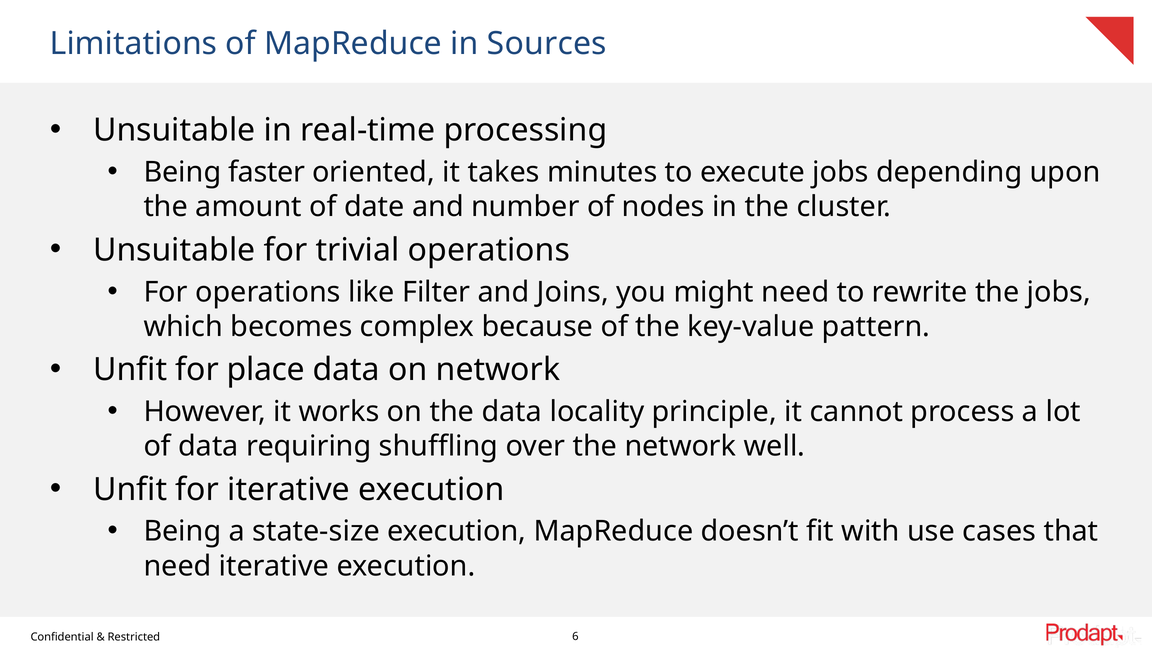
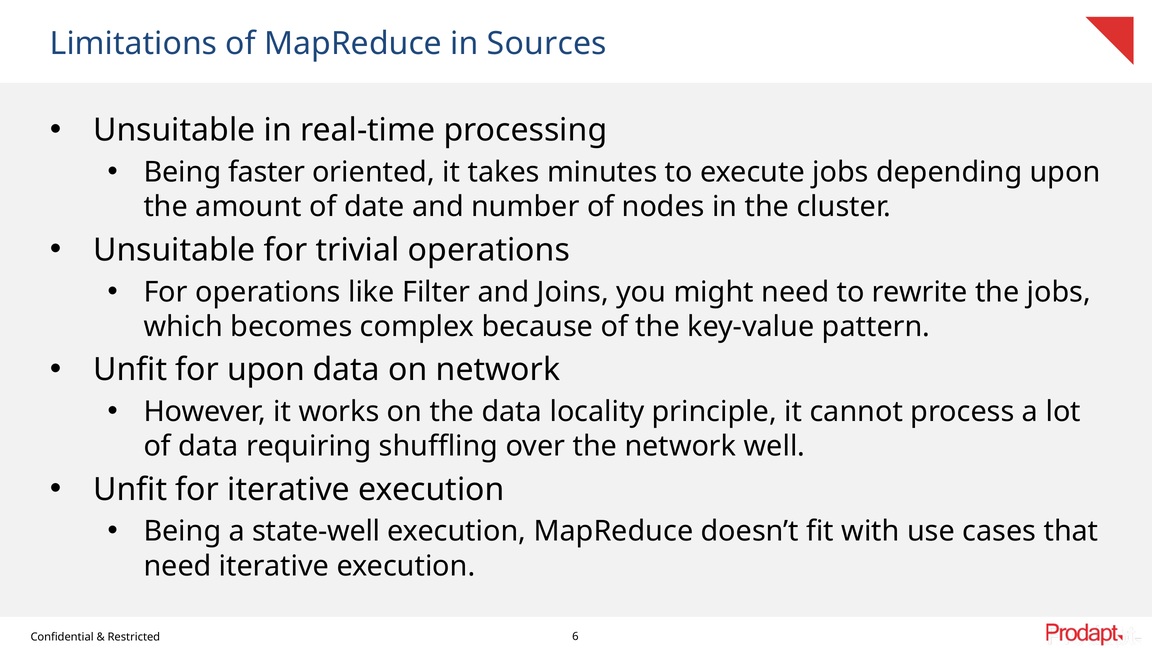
for place: place -> upon (266, 370)
state-size: state-size -> state-well (316, 531)
